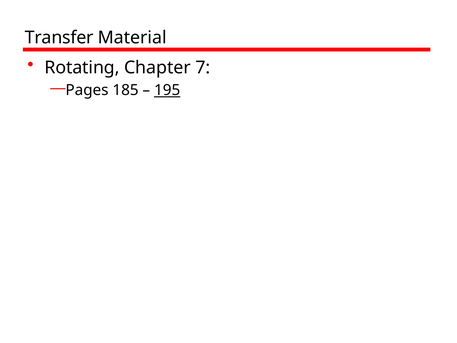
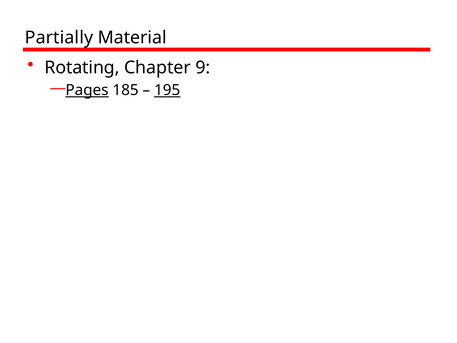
Transfer: Transfer -> Partially (59, 38)
7: 7 -> 9 (203, 68)
Pages underline: none -> present (87, 90)
